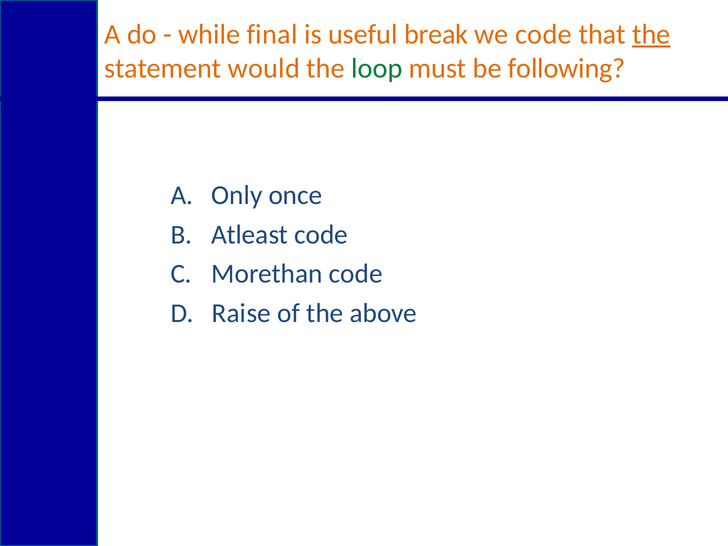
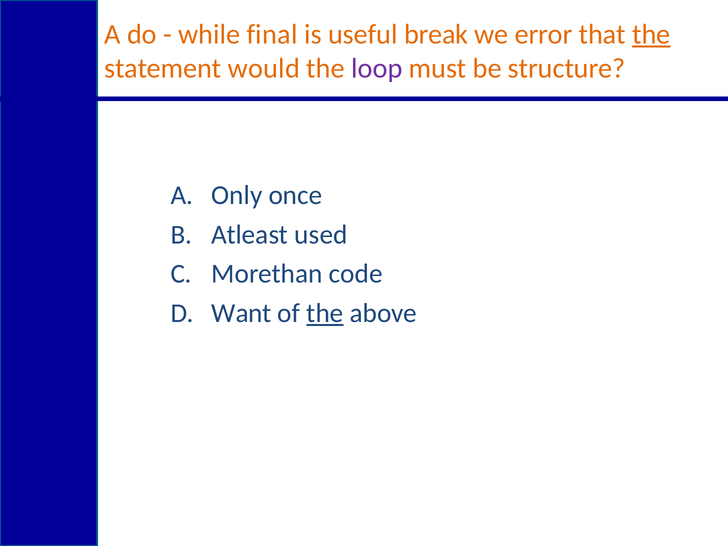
we code: code -> error (544, 34)
loop colour: green -> purple (377, 68)
following: following -> structure (567, 68)
Atleast code: code -> used (321, 235)
Raise: Raise -> Want (242, 313)
the underline: none -> present (325, 313)
